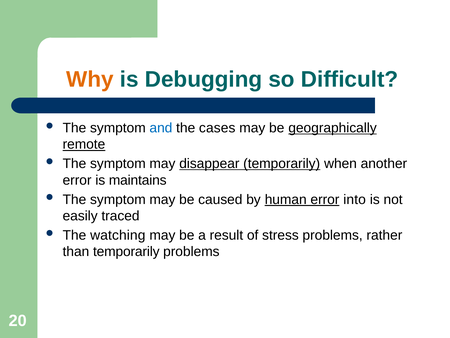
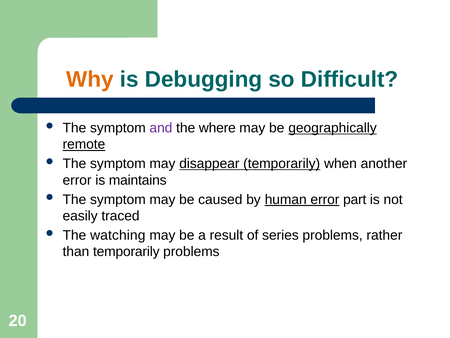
and colour: blue -> purple (161, 128)
cases: cases -> where (217, 128)
into: into -> part (355, 199)
stress: stress -> series (280, 235)
